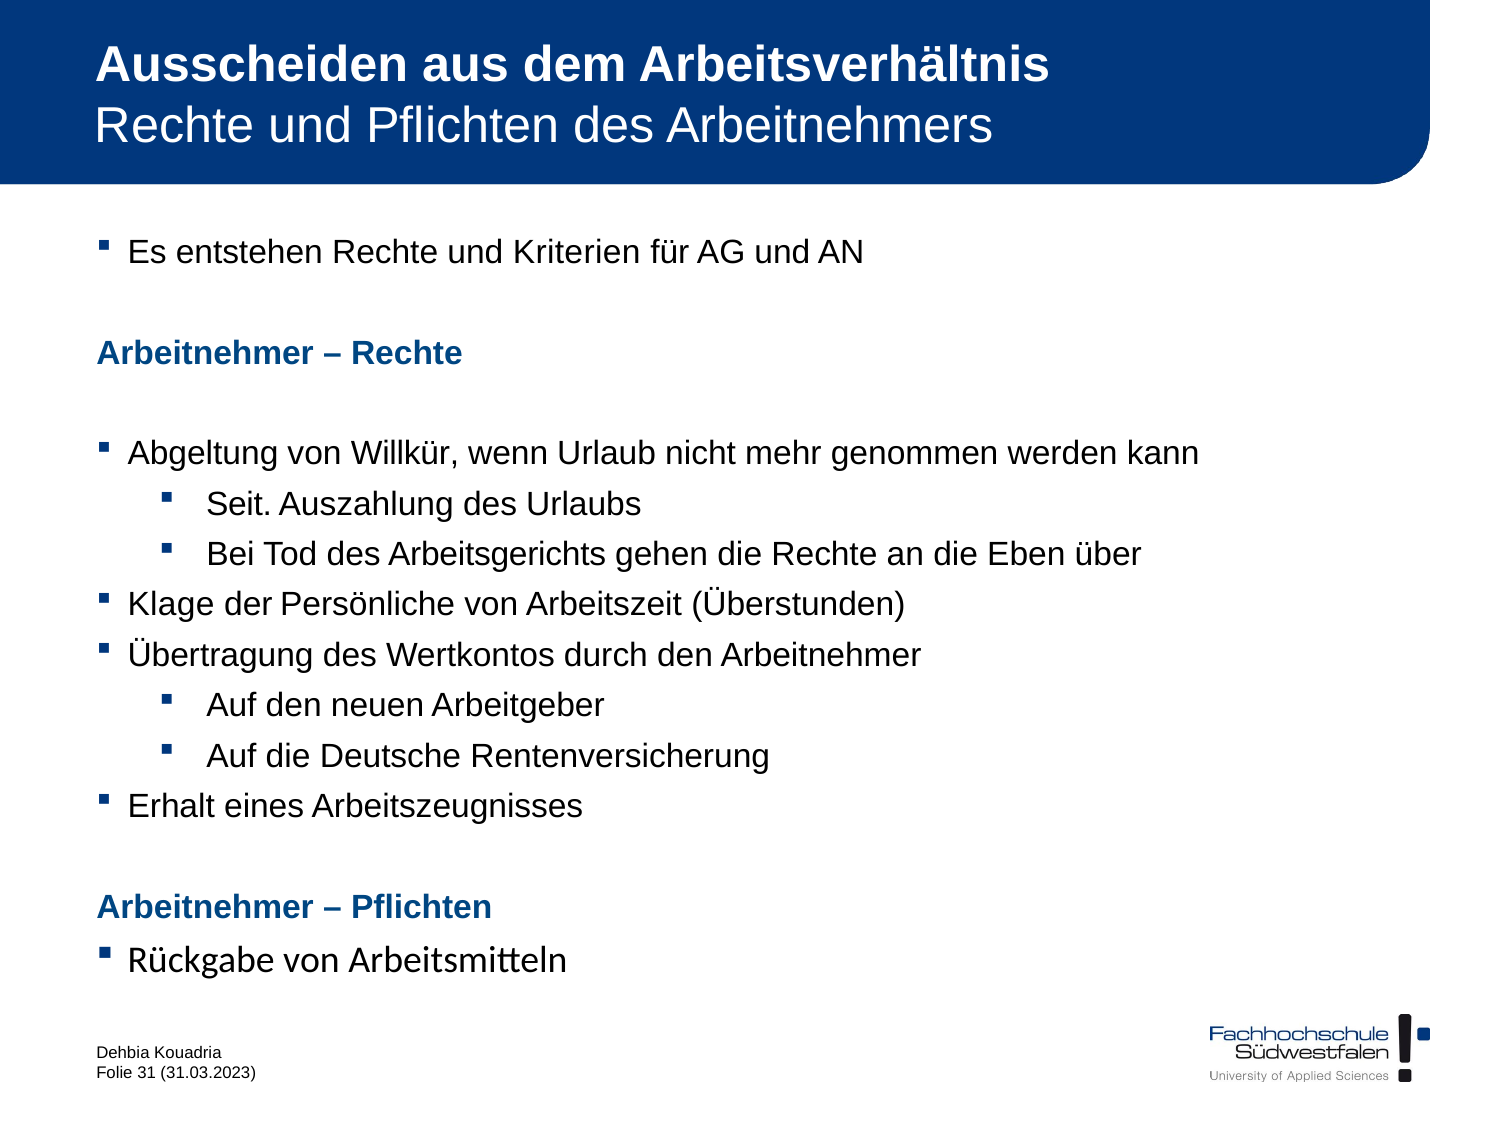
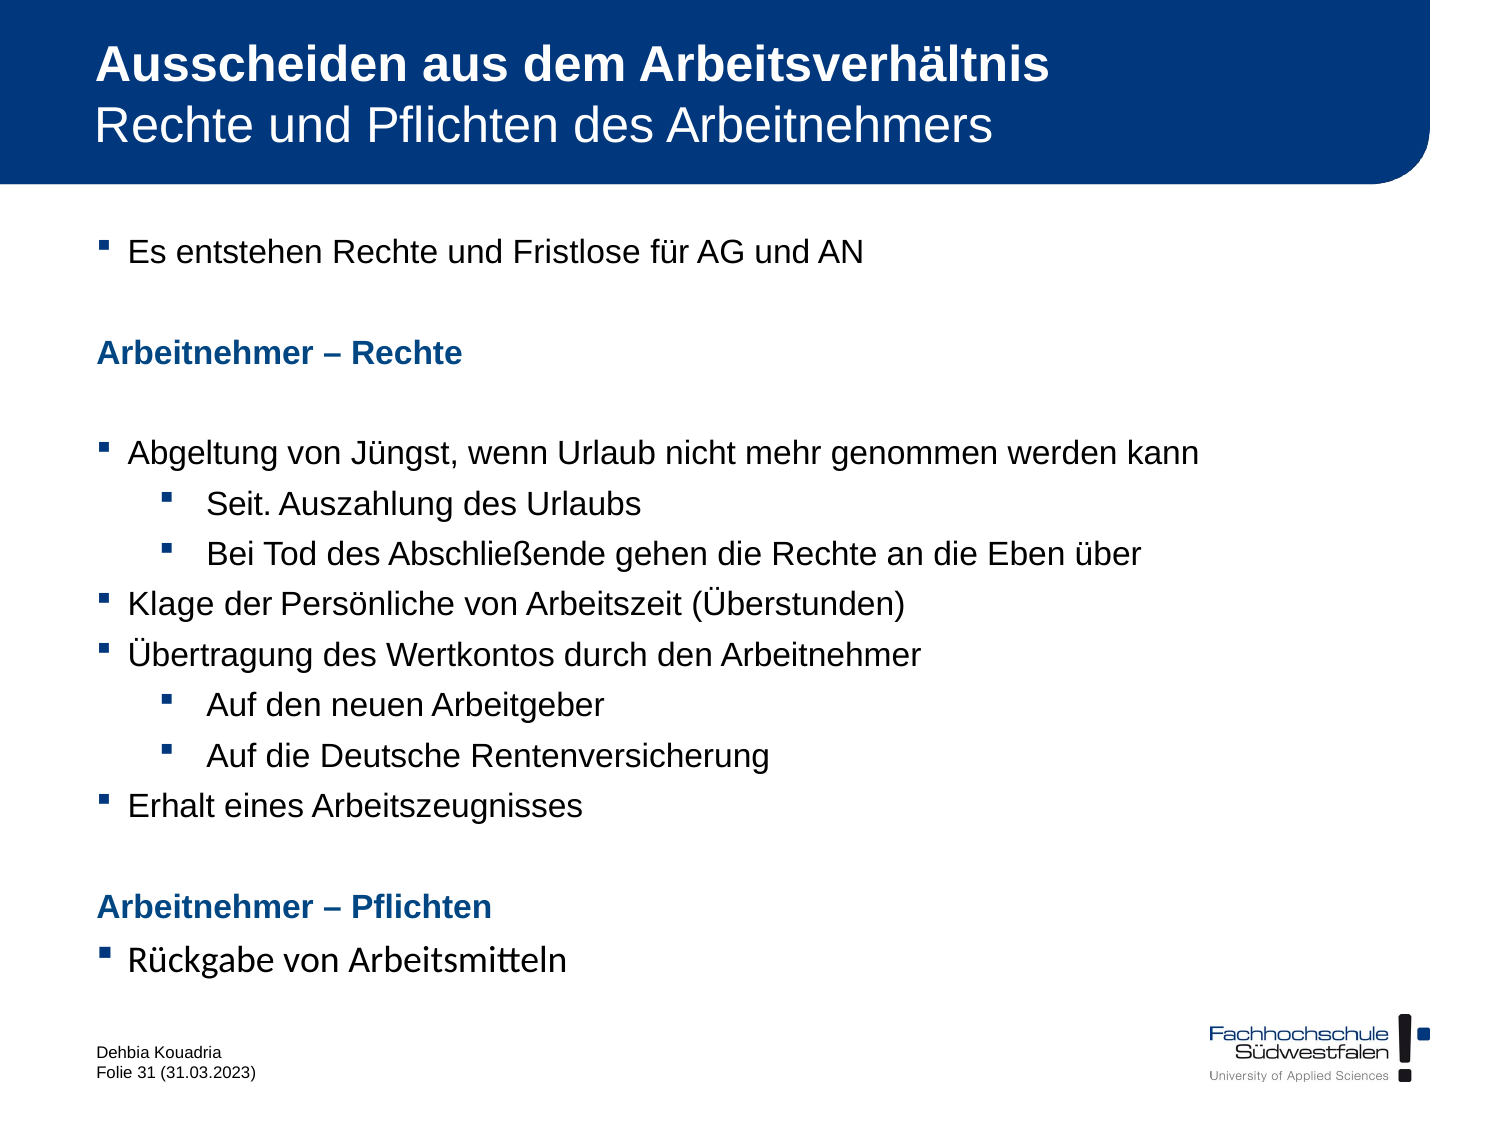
Kriterien: Kriterien -> Fristlose (577, 252)
Willkür: Willkür -> Jüngst (405, 454)
Arbeitsgerichts: Arbeitsgerichts -> Abschließende (497, 554)
